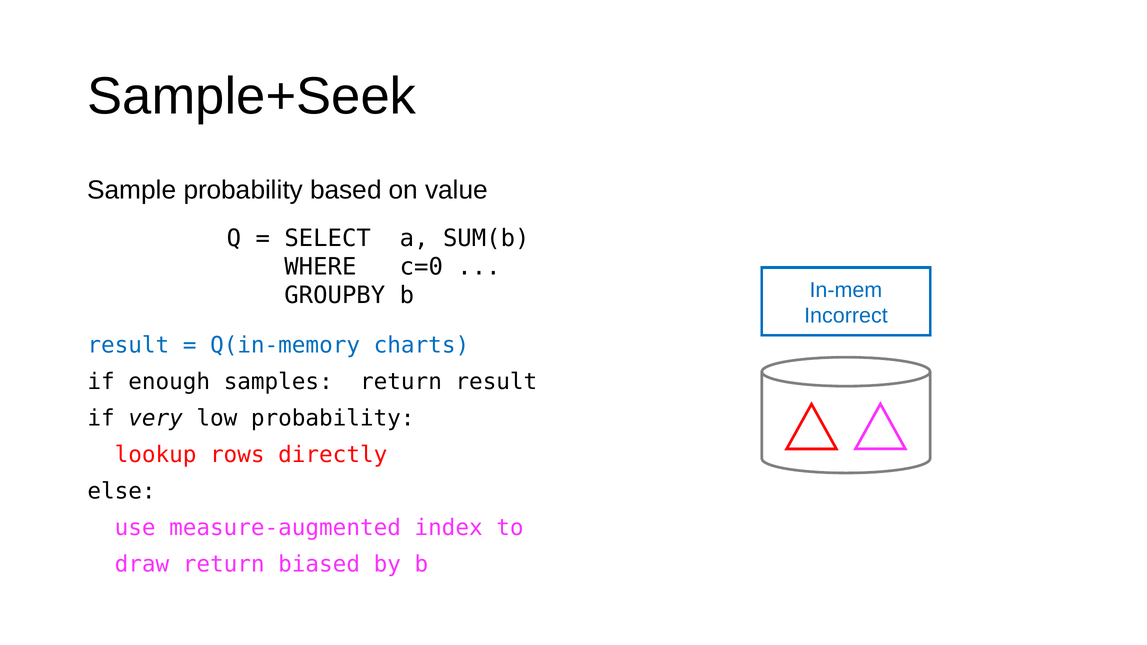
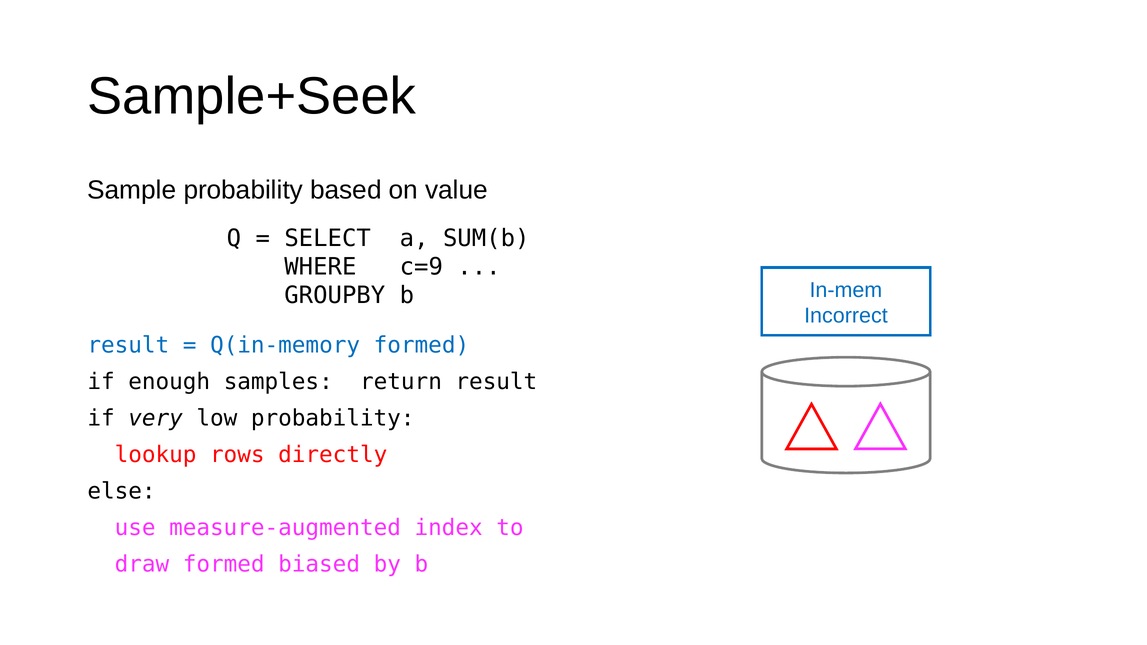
c=0: c=0 -> c=9 (421, 267)
Q(in-memory charts: charts -> formed (421, 346)
draw return: return -> formed (224, 564)
